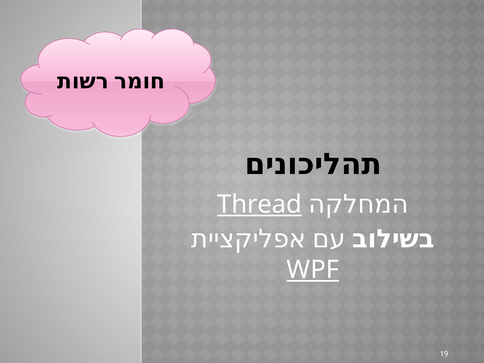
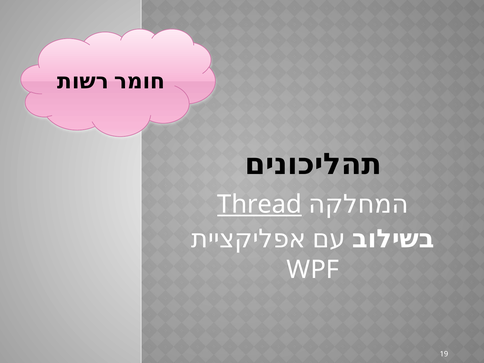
WPF underline: present -> none (313, 270)
